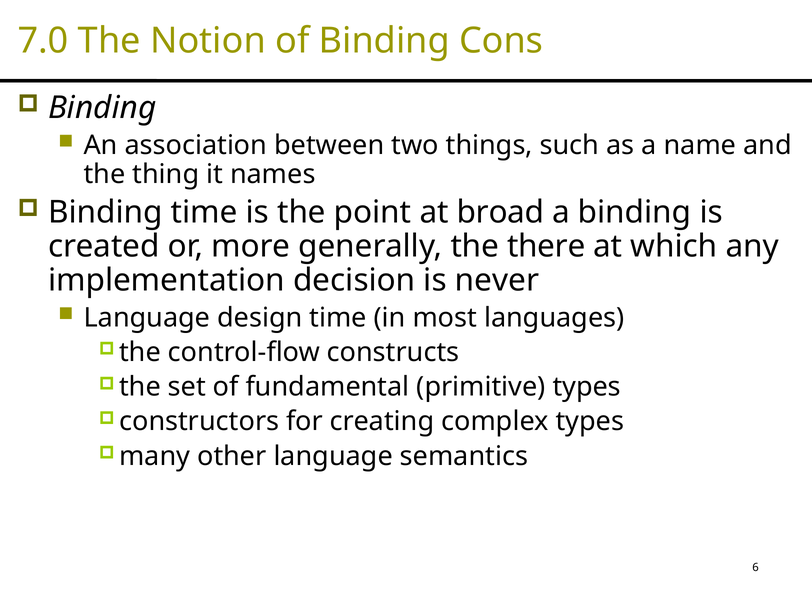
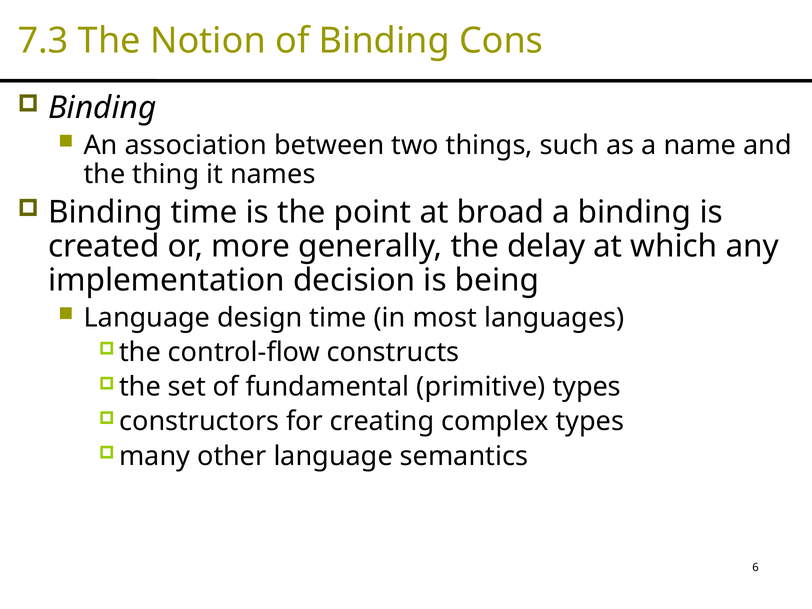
7.0: 7.0 -> 7.3 (43, 41)
there: there -> delay (546, 246)
never: never -> being (497, 281)
